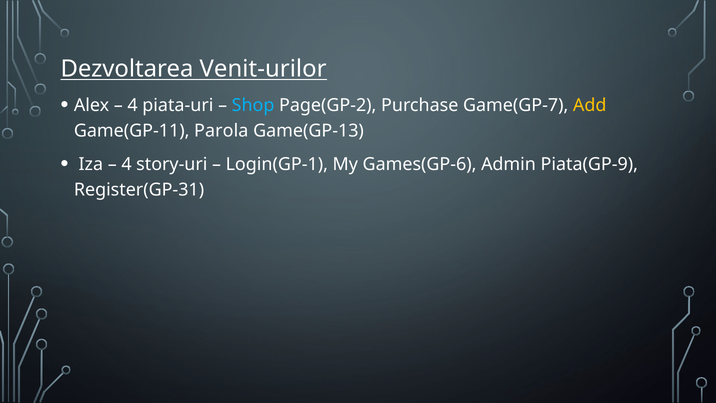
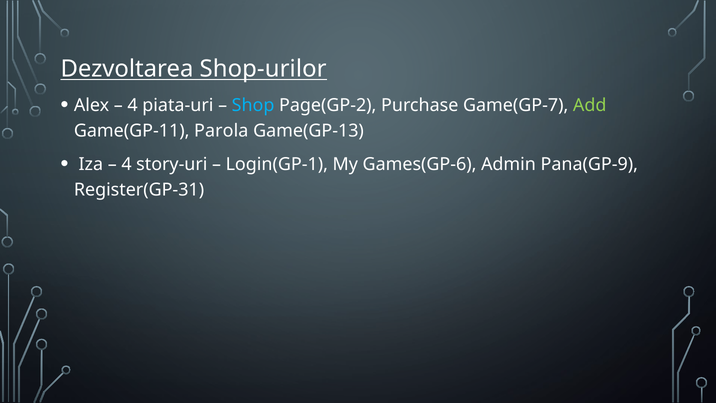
Venit-urilor: Venit-urilor -> Shop-urilor (263, 69)
Add colour: yellow -> light green (590, 105)
Piata(GP-9: Piata(GP-9 -> Pana(GP-9 (589, 164)
